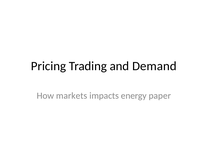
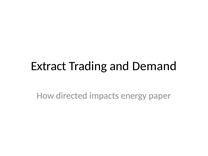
Pricing: Pricing -> Extract (49, 66)
markets: markets -> directed (72, 96)
